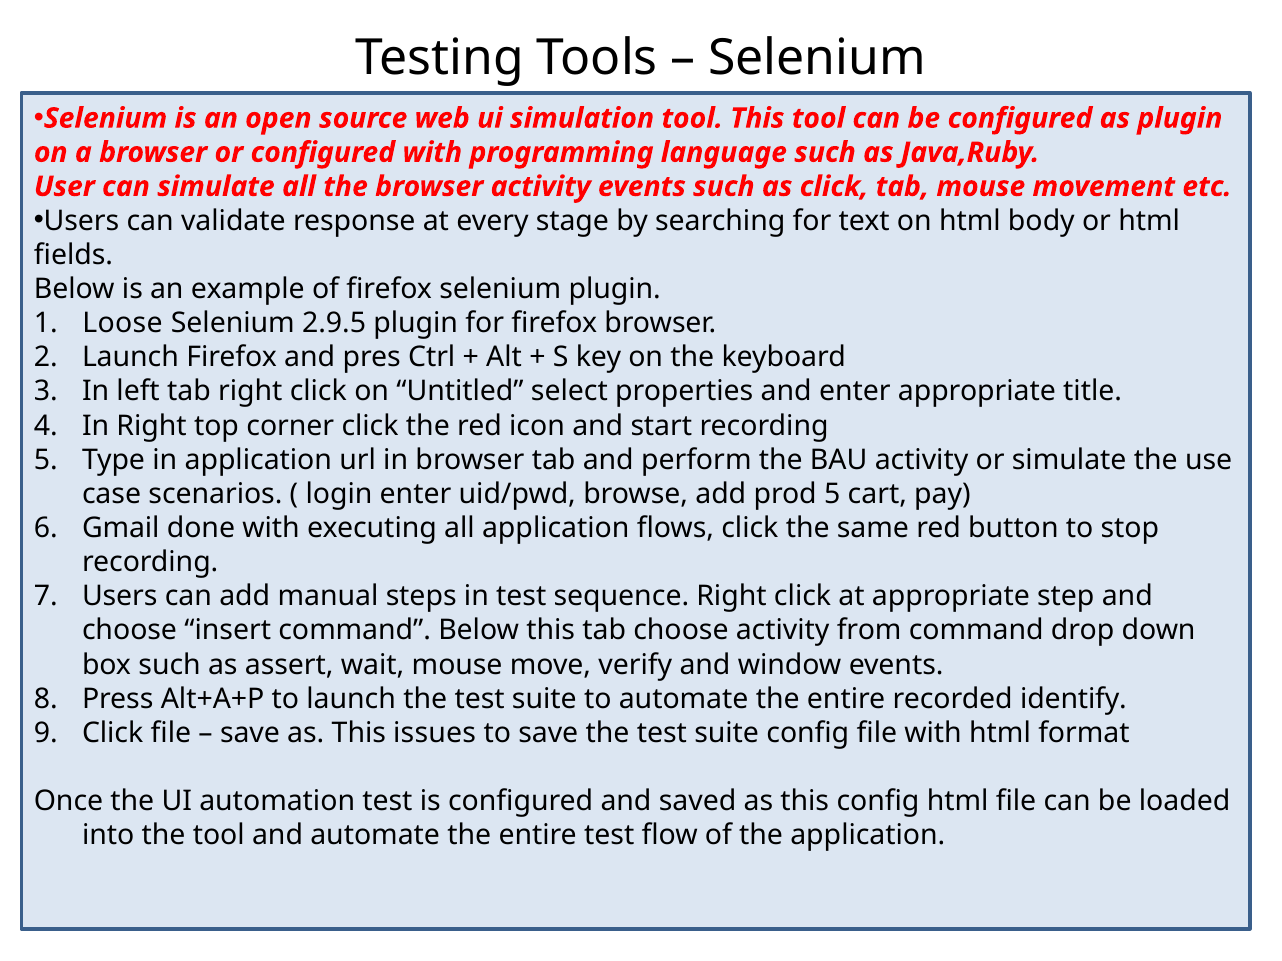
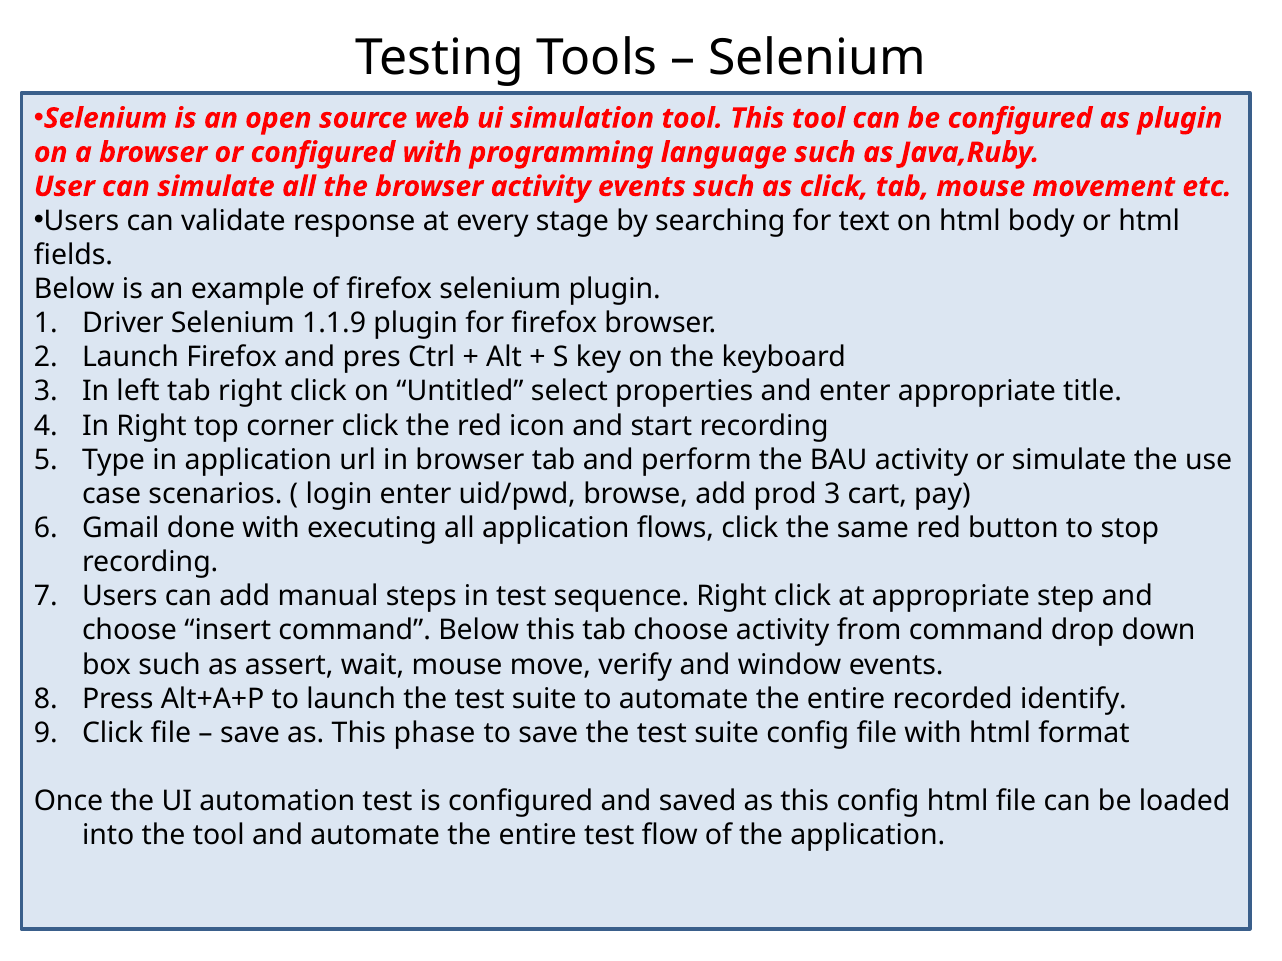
Loose: Loose -> Driver (123, 323)
2.9.5: 2.9.5 -> 1.1.9 (334, 323)
prod 5: 5 -> 3 (832, 494)
issues: issues -> phase (435, 733)
